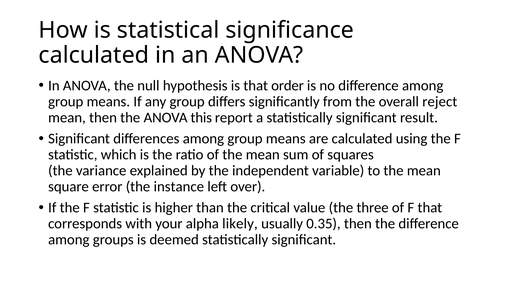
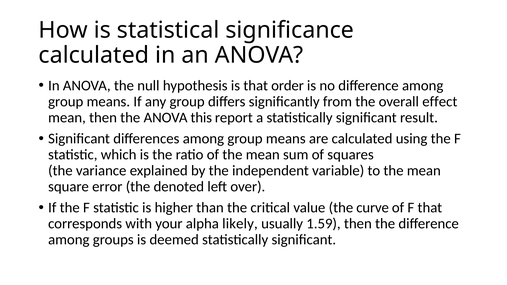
reject: reject -> effect (440, 102)
instance: instance -> denoted (179, 187)
three: three -> curve (373, 208)
0.35: 0.35 -> 1.59 (323, 224)
